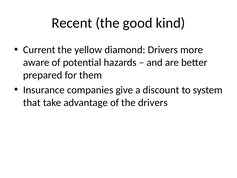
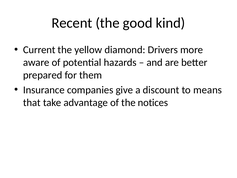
system: system -> means (208, 90)
the drivers: drivers -> notices (153, 102)
